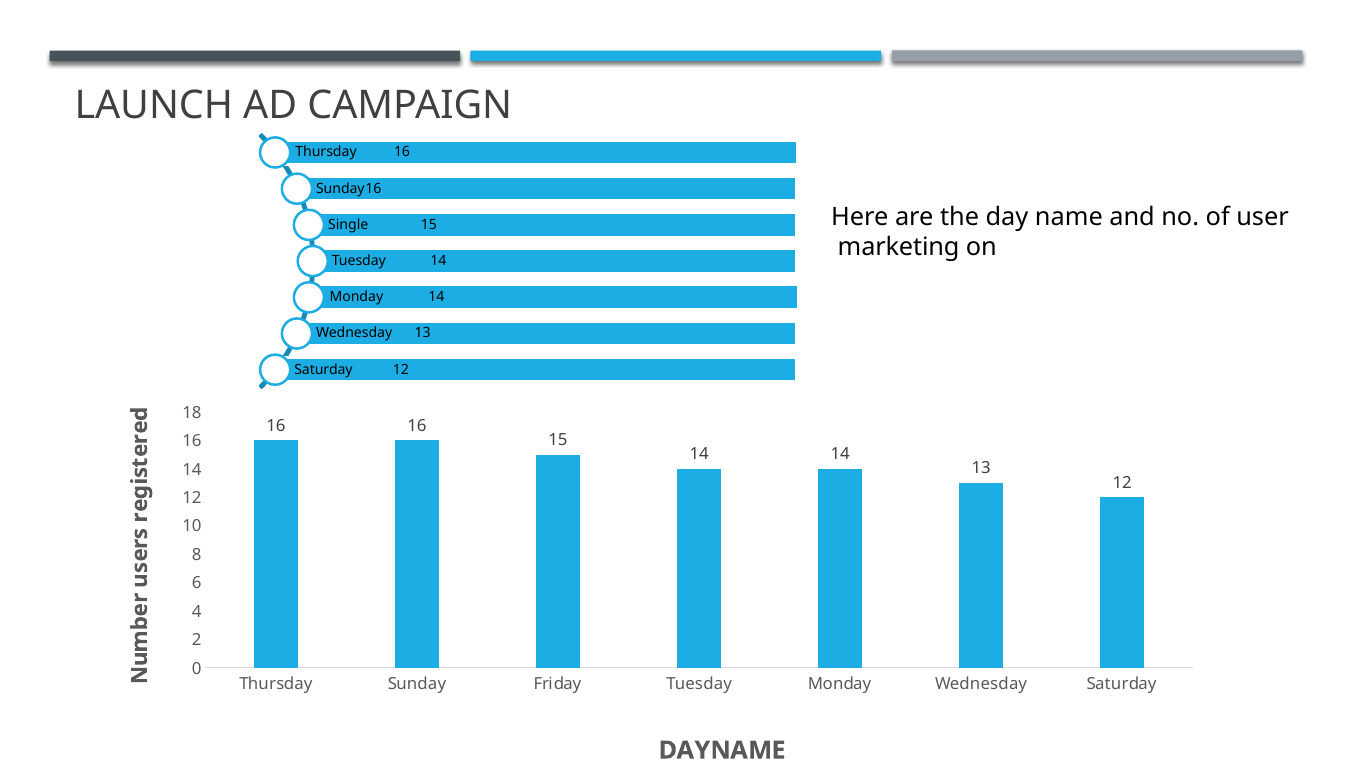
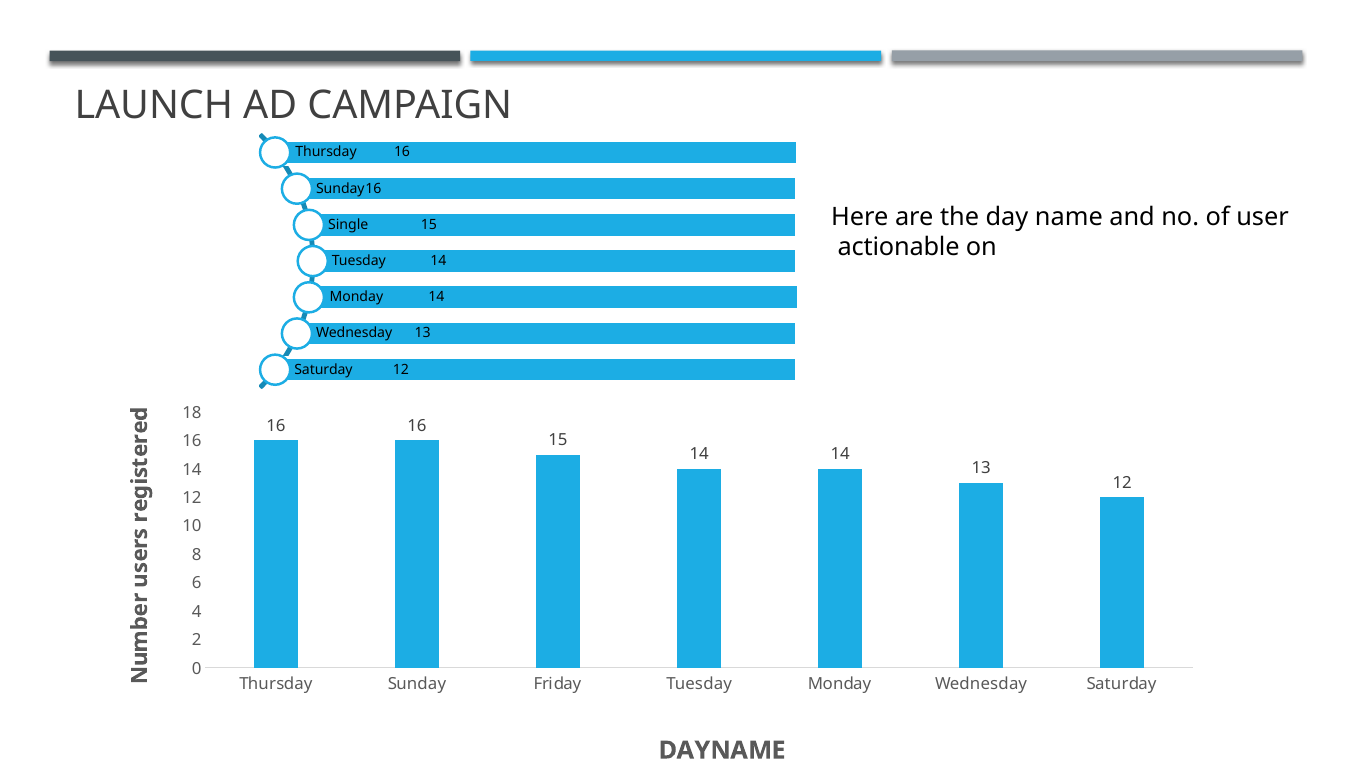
marketing: marketing -> actionable (899, 247)
